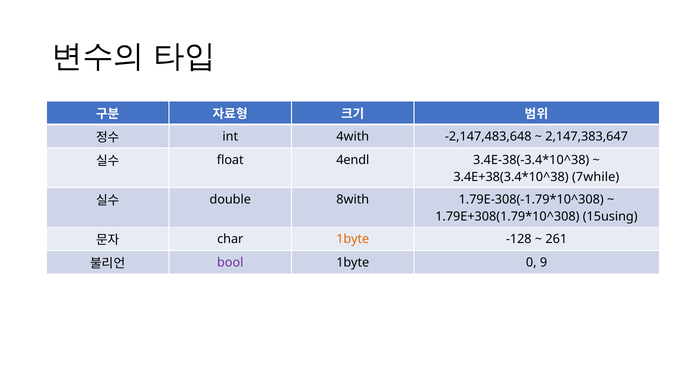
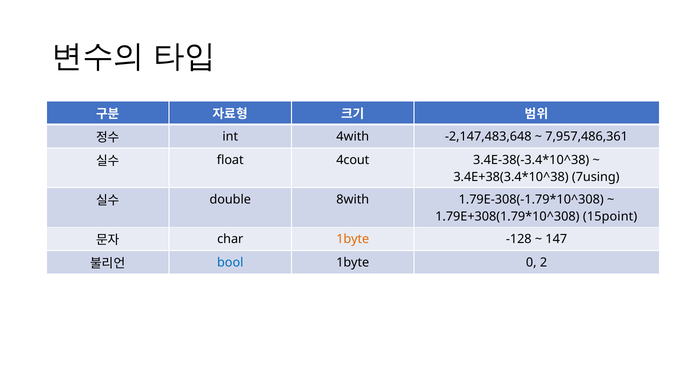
2,147,383,647: 2,147,383,647 -> 7,957,486,361 (587, 137)
4endl: 4endl -> 4cout (353, 160)
7while: 7while -> 7using (596, 177)
15using: 15using -> 15point (610, 217)
261: 261 -> 147 (556, 239)
bool colour: purple -> blue (230, 263)
9: 9 -> 2 (544, 263)
